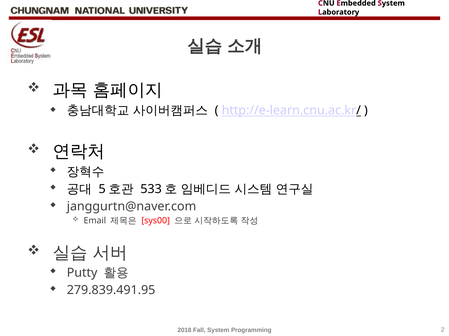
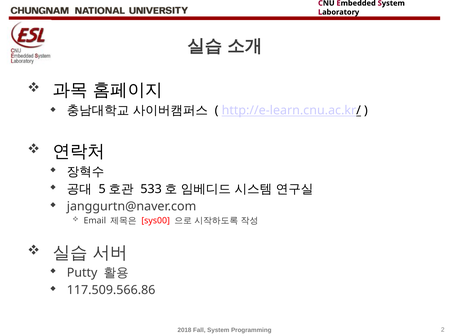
279.839.491.95: 279.839.491.95 -> 117.509.566.86 (111, 291)
